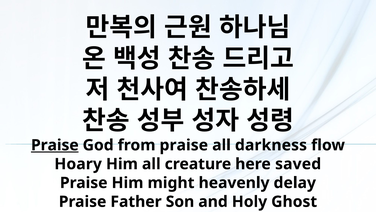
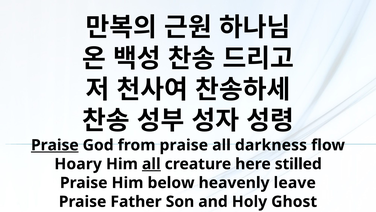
all underline: none -> present (151, 164)
saved: saved -> stilled (298, 164)
might: might -> below (171, 182)
delay: delay -> leave (295, 182)
